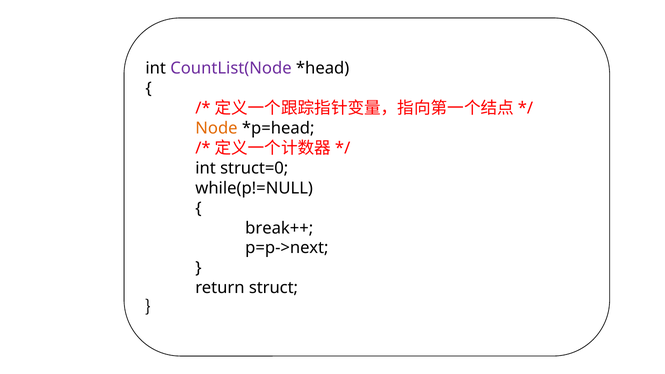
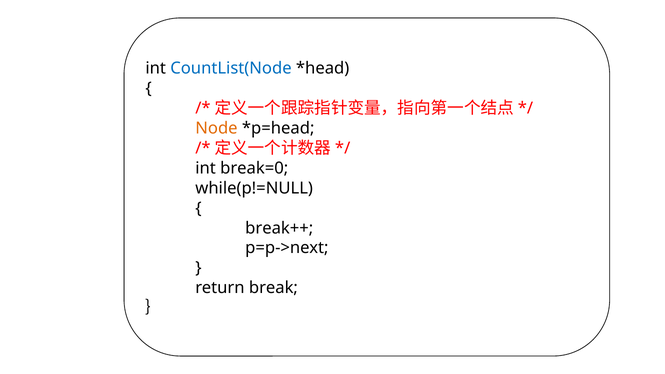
CountList(Node colour: purple -> blue (231, 68)
struct=0: struct=0 -> break=0 (254, 168)
struct: struct -> break (273, 288)
